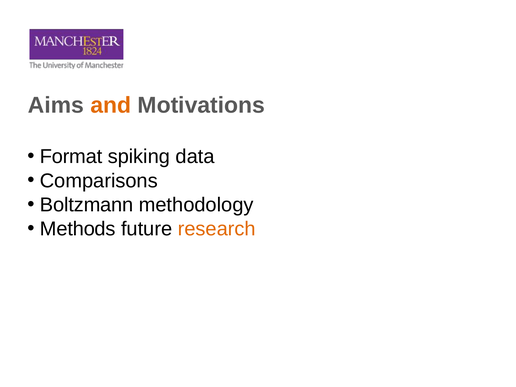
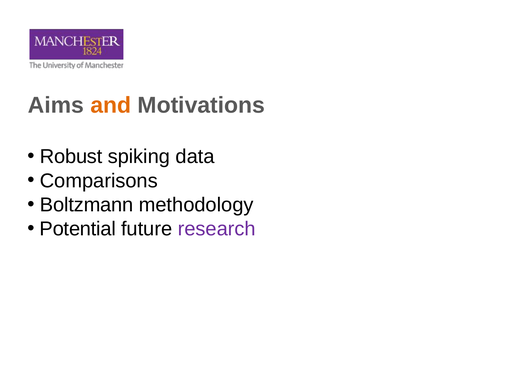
Format: Format -> Robust (71, 157)
Methods: Methods -> Potential (78, 229)
research colour: orange -> purple (217, 229)
